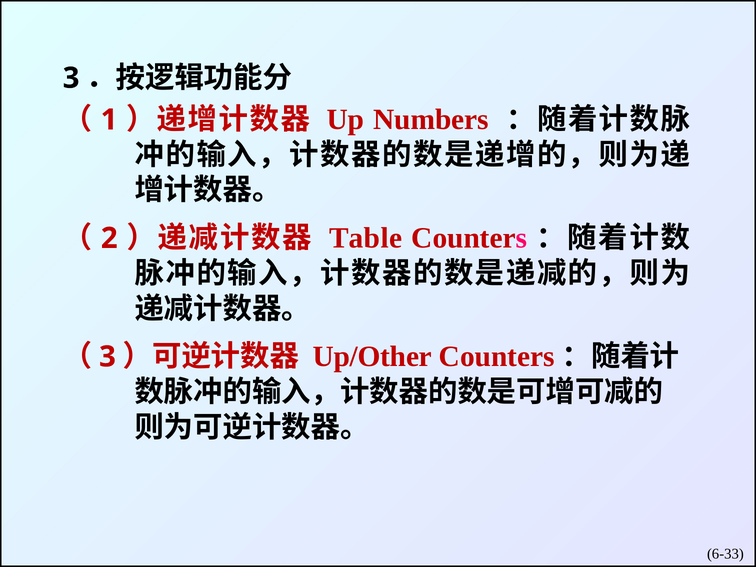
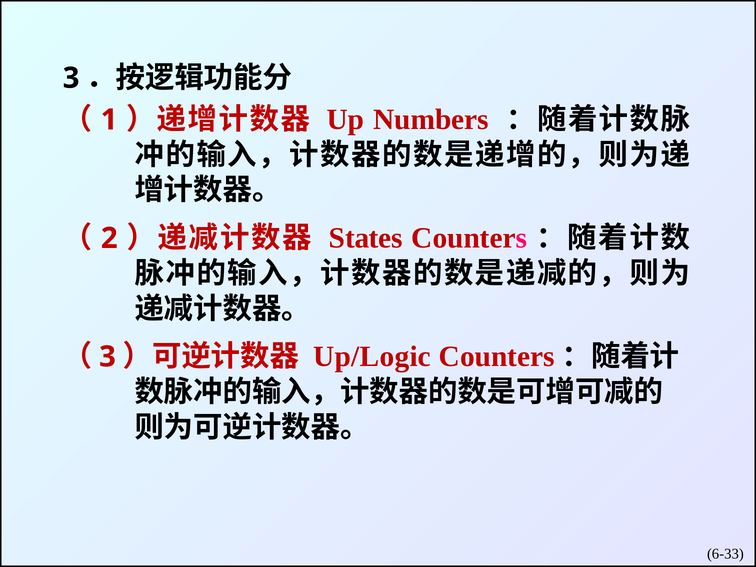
Table: Table -> States (366, 238)
Up/Other: Up/Other -> Up/Logic (372, 357)
